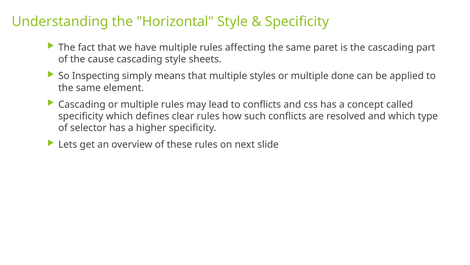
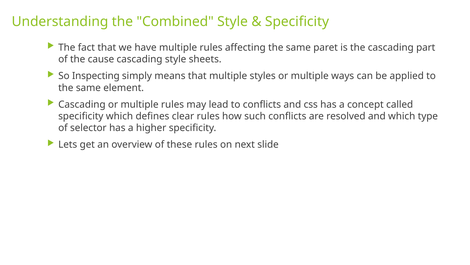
Horizontal: Horizontal -> Combined (175, 22)
done: done -> ways (343, 76)
